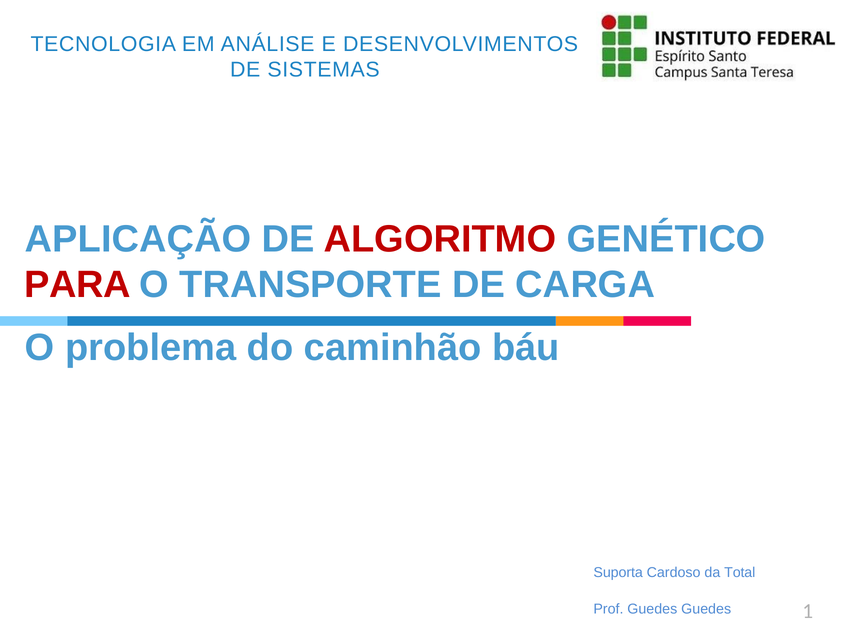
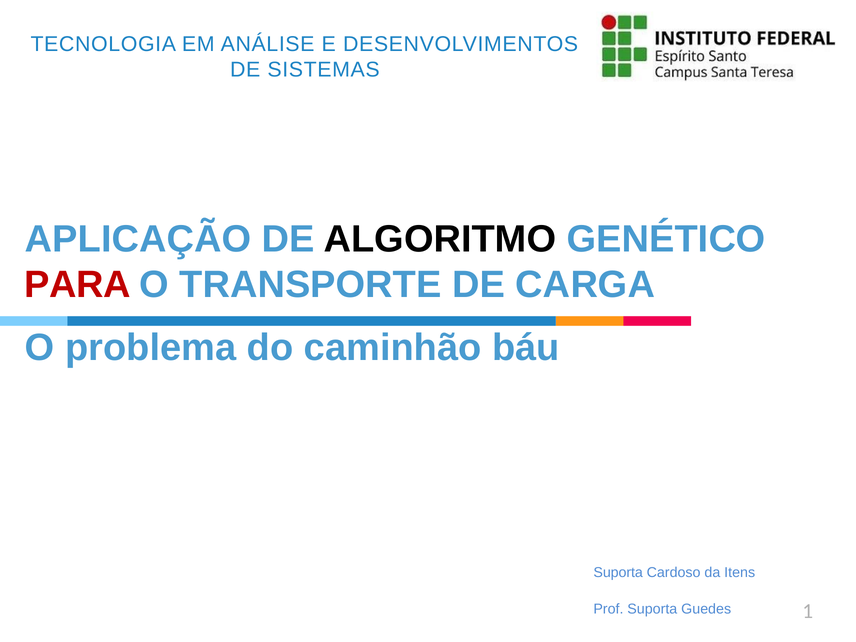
ALGORITMO colour: red -> black (440, 239)
Total: Total -> Itens (740, 572)
Prof Guedes: Guedes -> Suporta (652, 609)
